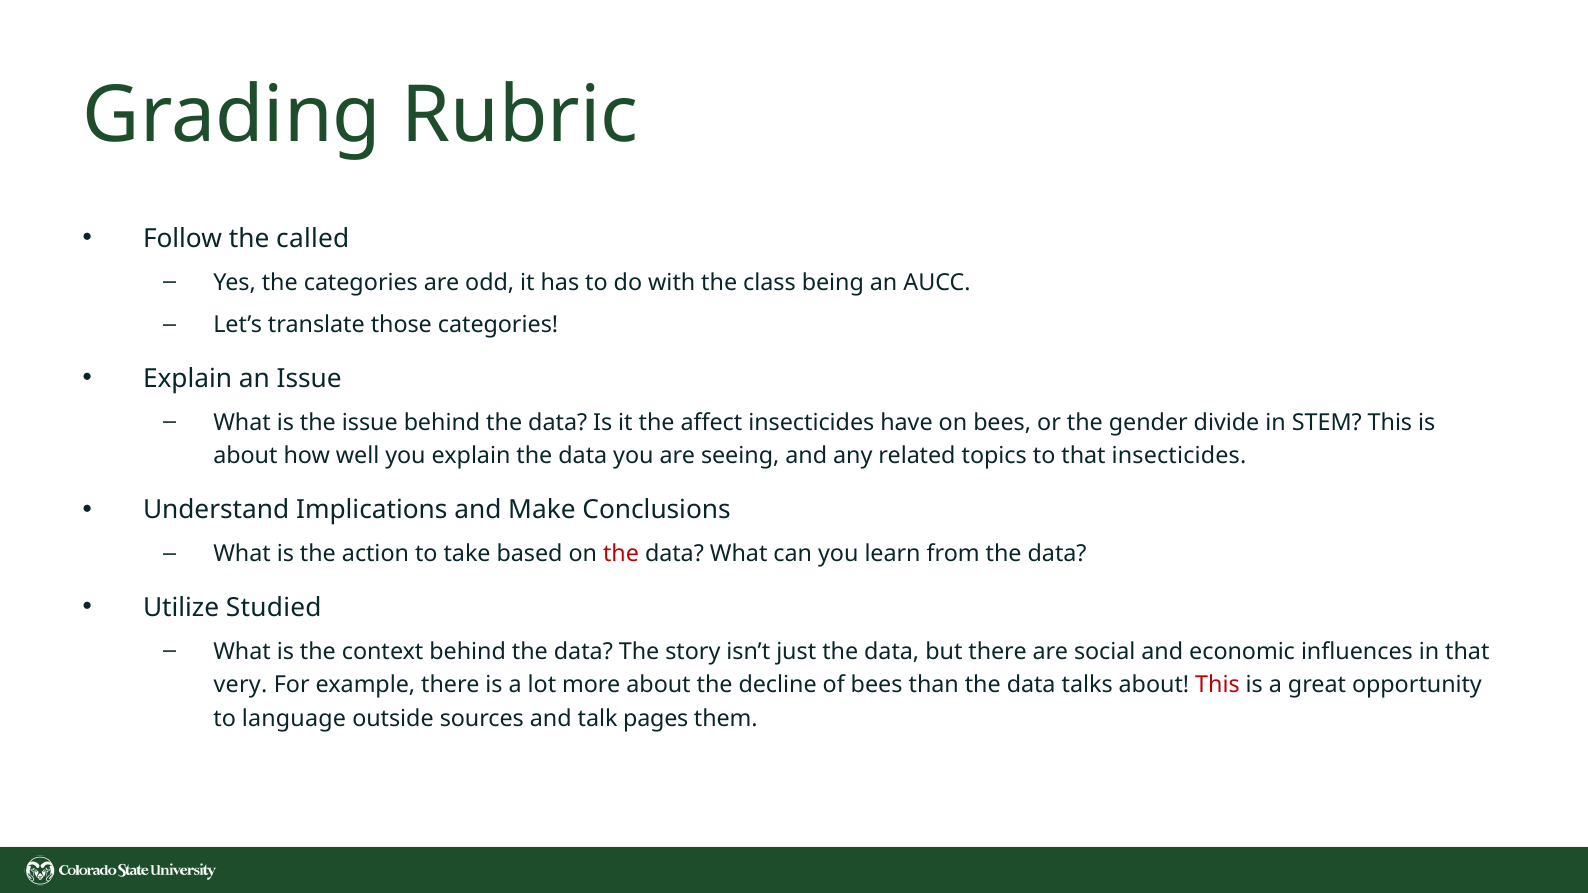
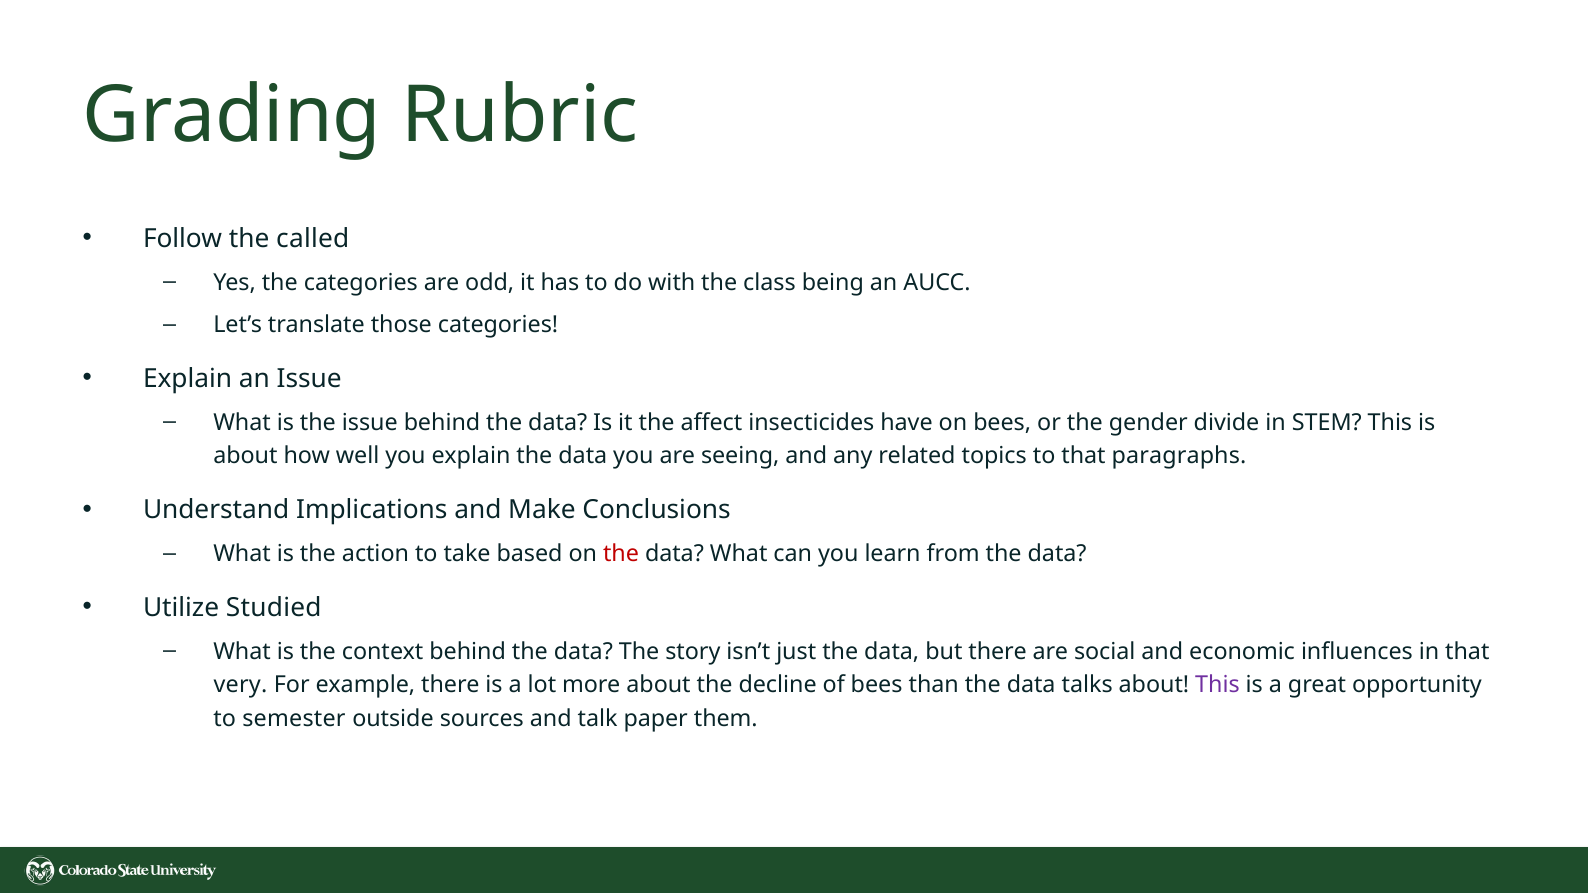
that insecticides: insecticides -> paragraphs (1179, 456)
This colour: red -> purple (1217, 685)
language: language -> semester (294, 719)
pages: pages -> paper (656, 719)
